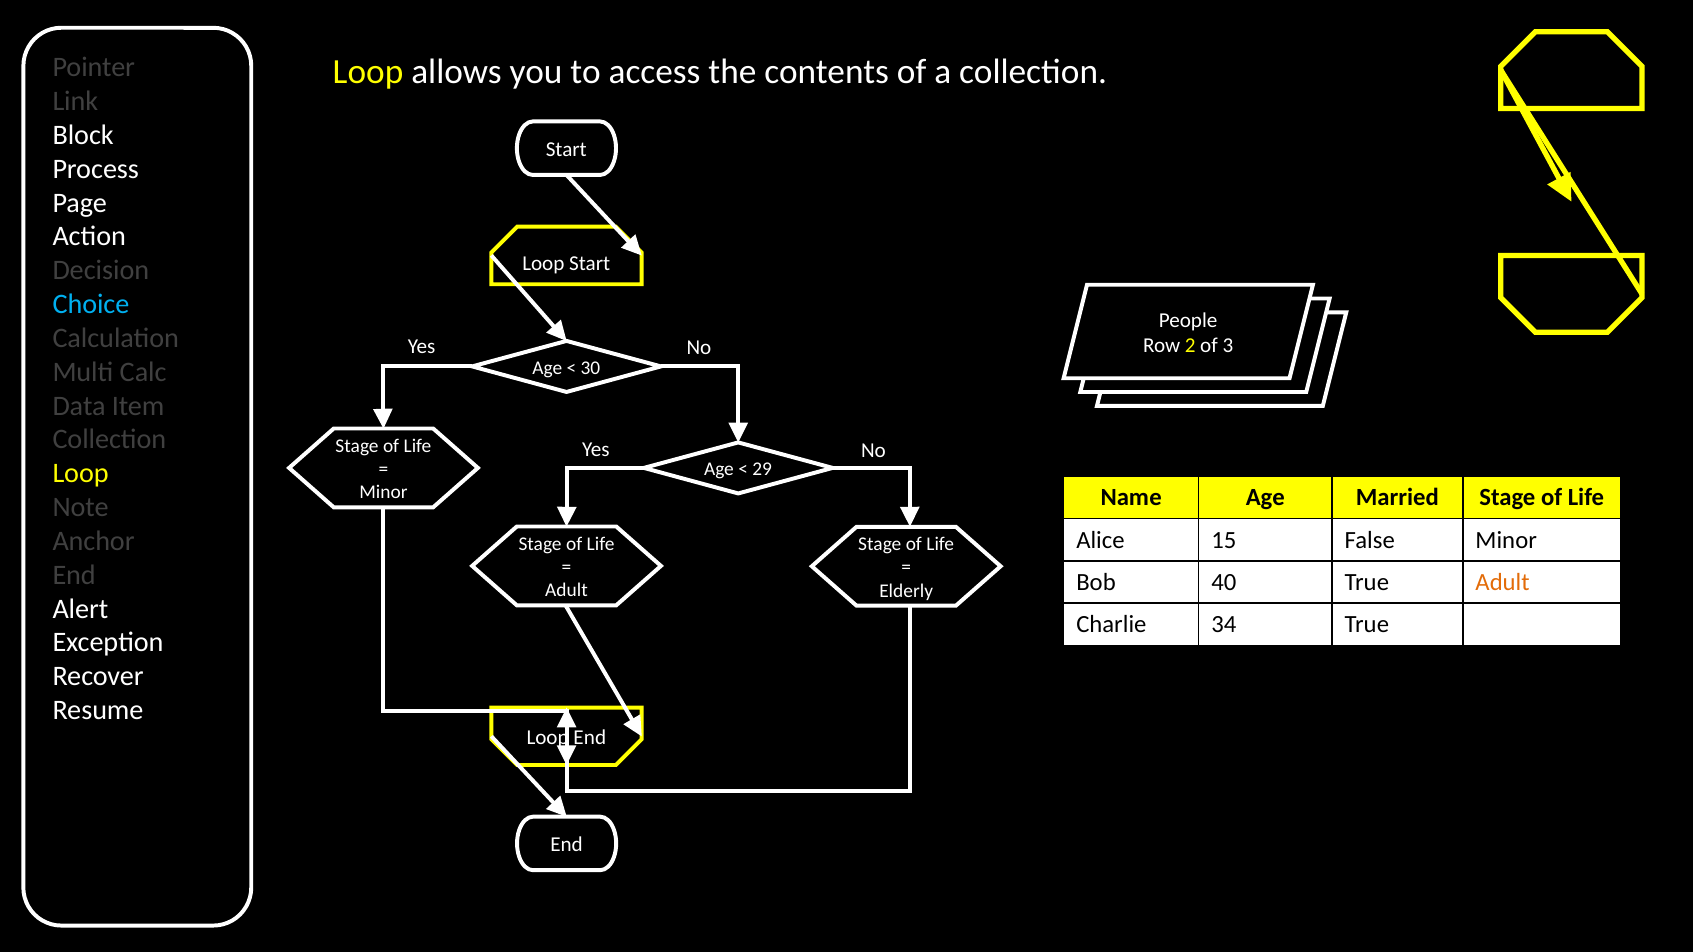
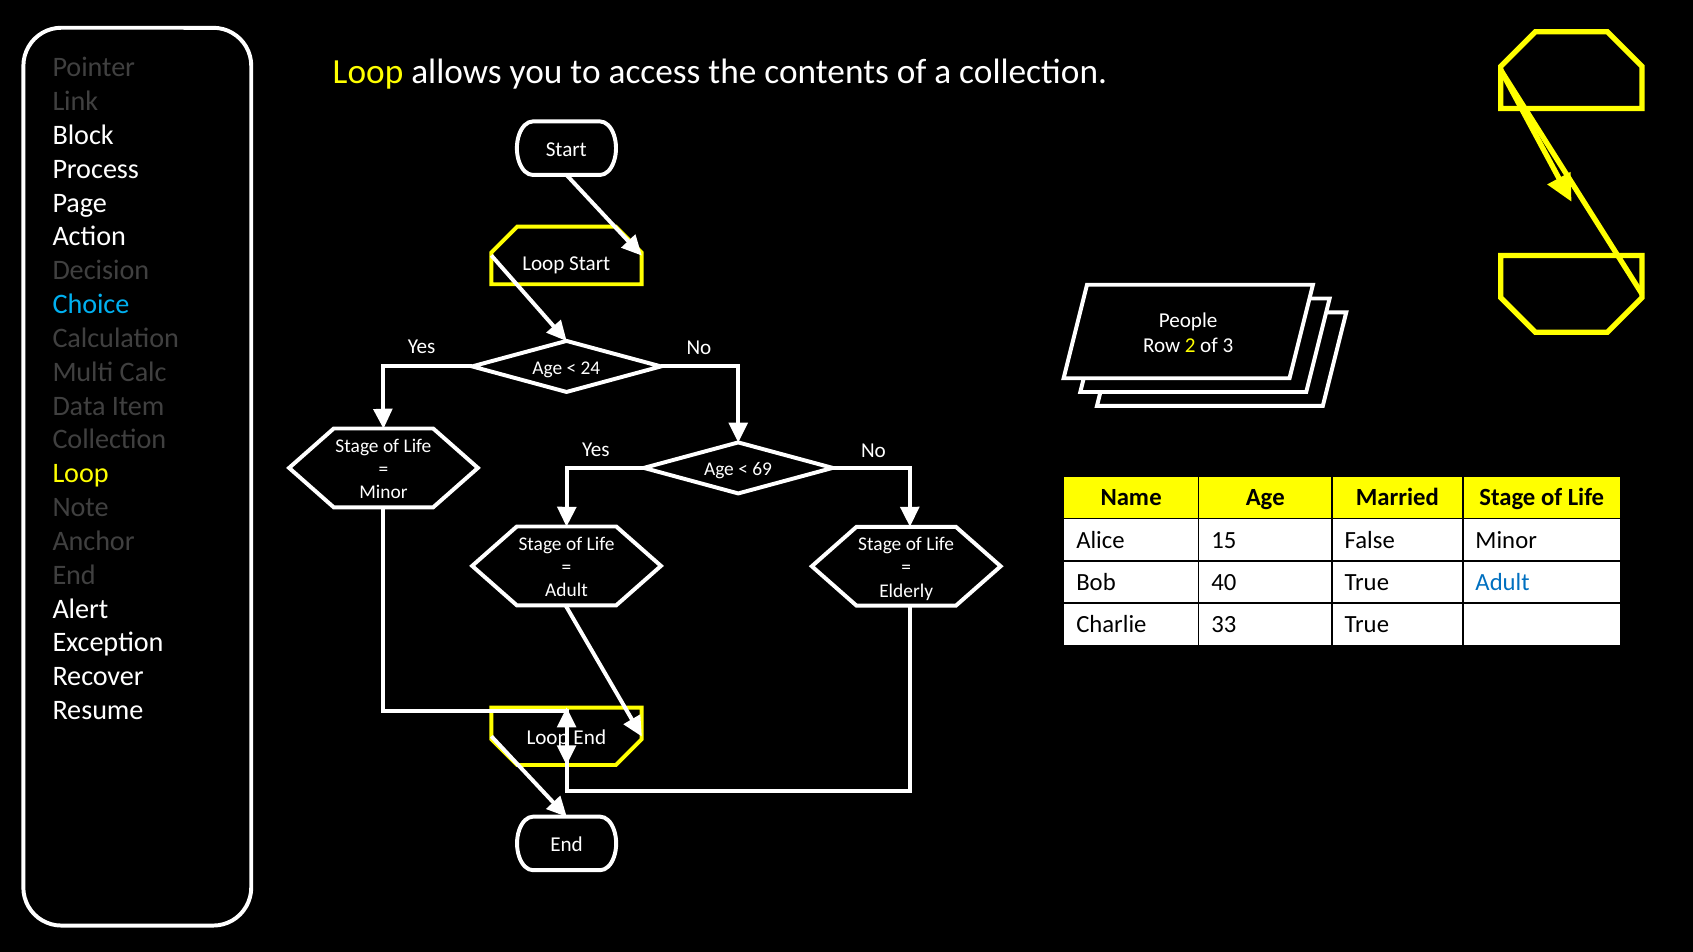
30: 30 -> 24 (590, 368)
29: 29 -> 69 (762, 469)
Adult colour: orange -> blue (1503, 583)
34: 34 -> 33 (1224, 625)
